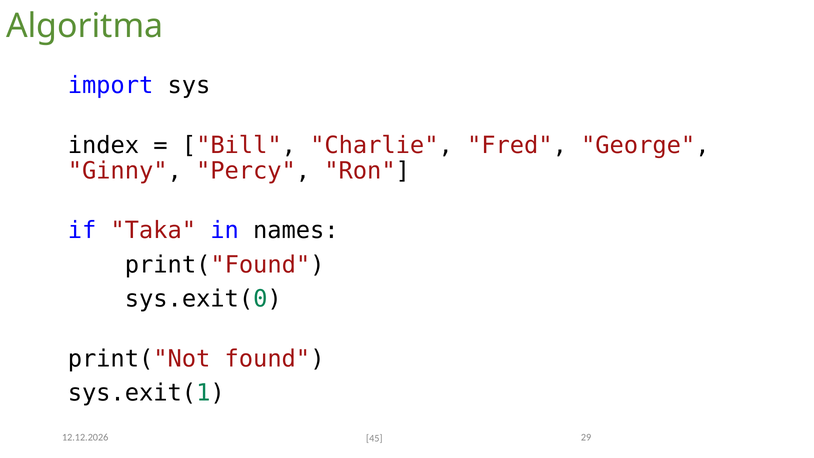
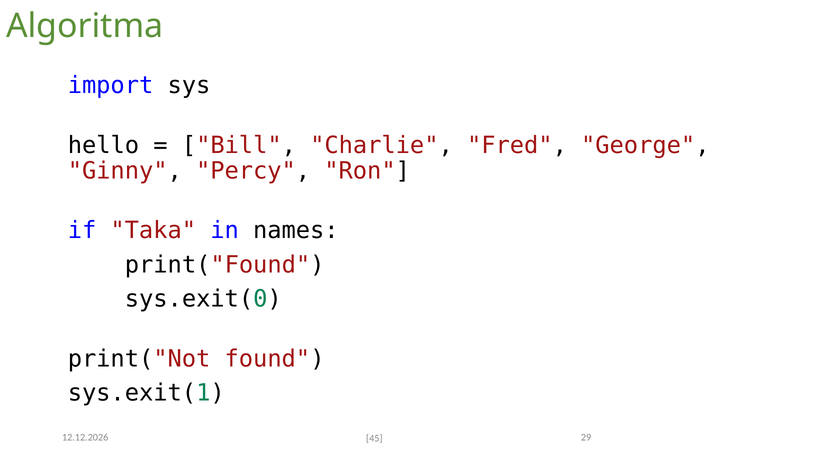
index: index -> hello (103, 145)
